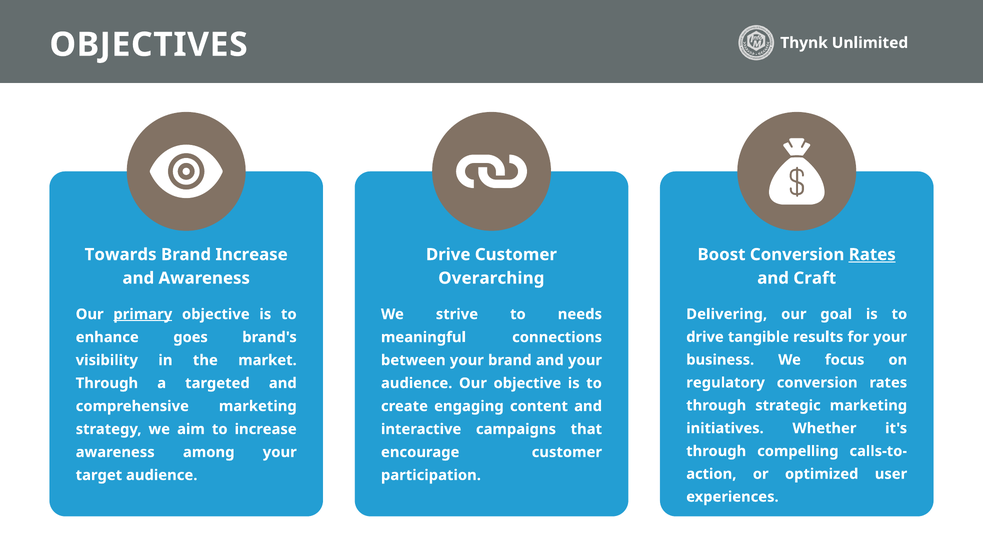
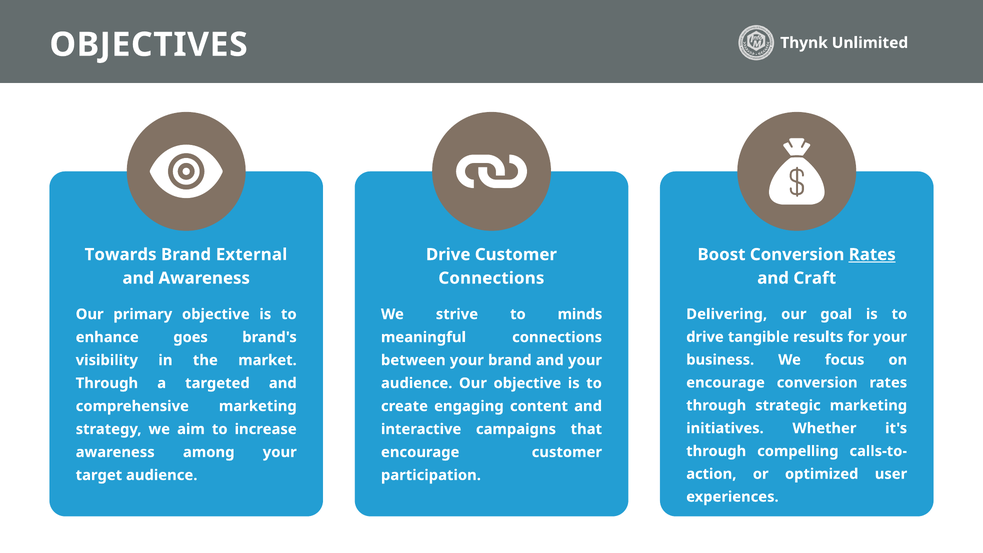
Brand Increase: Increase -> External (251, 255)
Overarching: Overarching -> Connections (491, 278)
primary underline: present -> none (143, 314)
needs: needs -> minds (580, 314)
regulatory: regulatory -> encourage (726, 383)
